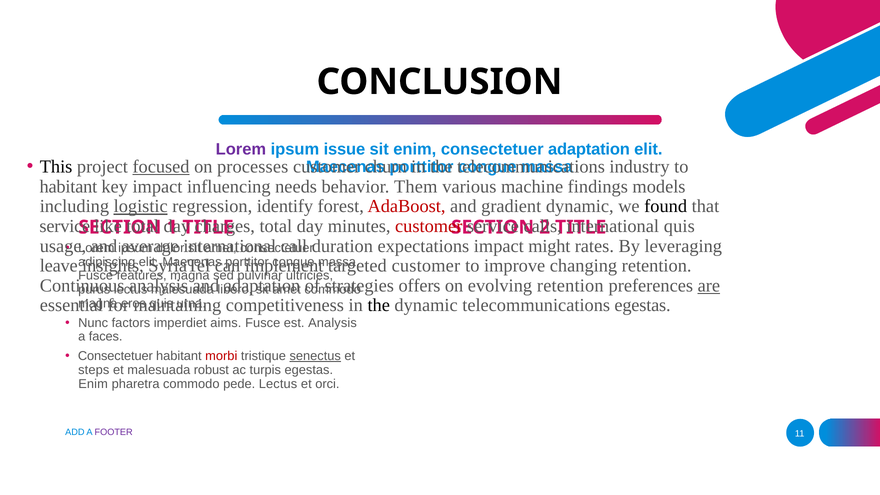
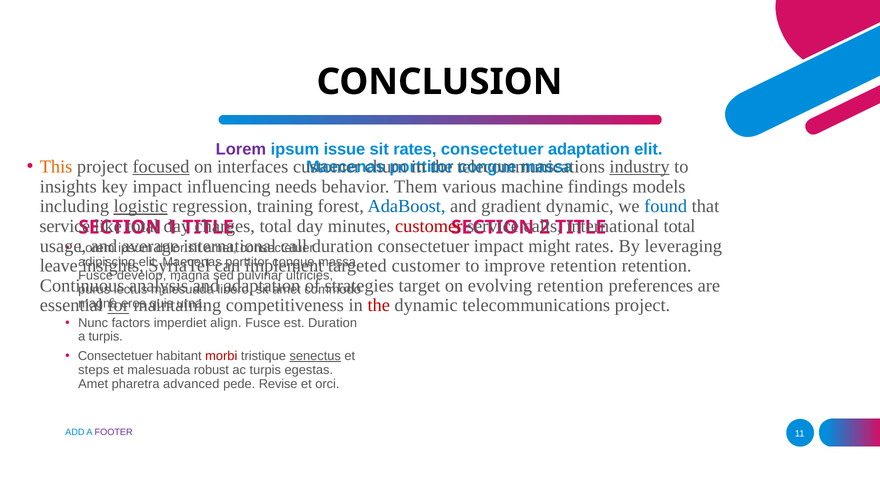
sit enim: enim -> rates (415, 149)
This colour: black -> orange (56, 167)
processes: processes -> interfaces (253, 167)
industry underline: none -> present (640, 167)
habitant: habitant -> insights (68, 186)
identify: identify -> training (285, 206)
AdaBoost colour: red -> blue (407, 206)
found colour: black -> blue (666, 206)
quis: quis -> total (680, 226)
duration expectations: expectations -> consectetuer (423, 246)
improve changing: changing -> retention (583, 266)
features: features -> develop (142, 276)
offers: offers -> target (419, 286)
are underline: present -> none (709, 286)
for underline: none -> present (118, 305)
the colour: black -> red (379, 305)
telecommunications egestas: egestas -> project (642, 305)
aims: aims -> align (226, 323)
est Analysis: Analysis -> Duration (333, 323)
a faces: faces -> turpis (106, 337)
Enim: Enim -> Amet (93, 384)
pharetra commodo: commodo -> advanced (191, 384)
pede Lectus: Lectus -> Revise (278, 384)
